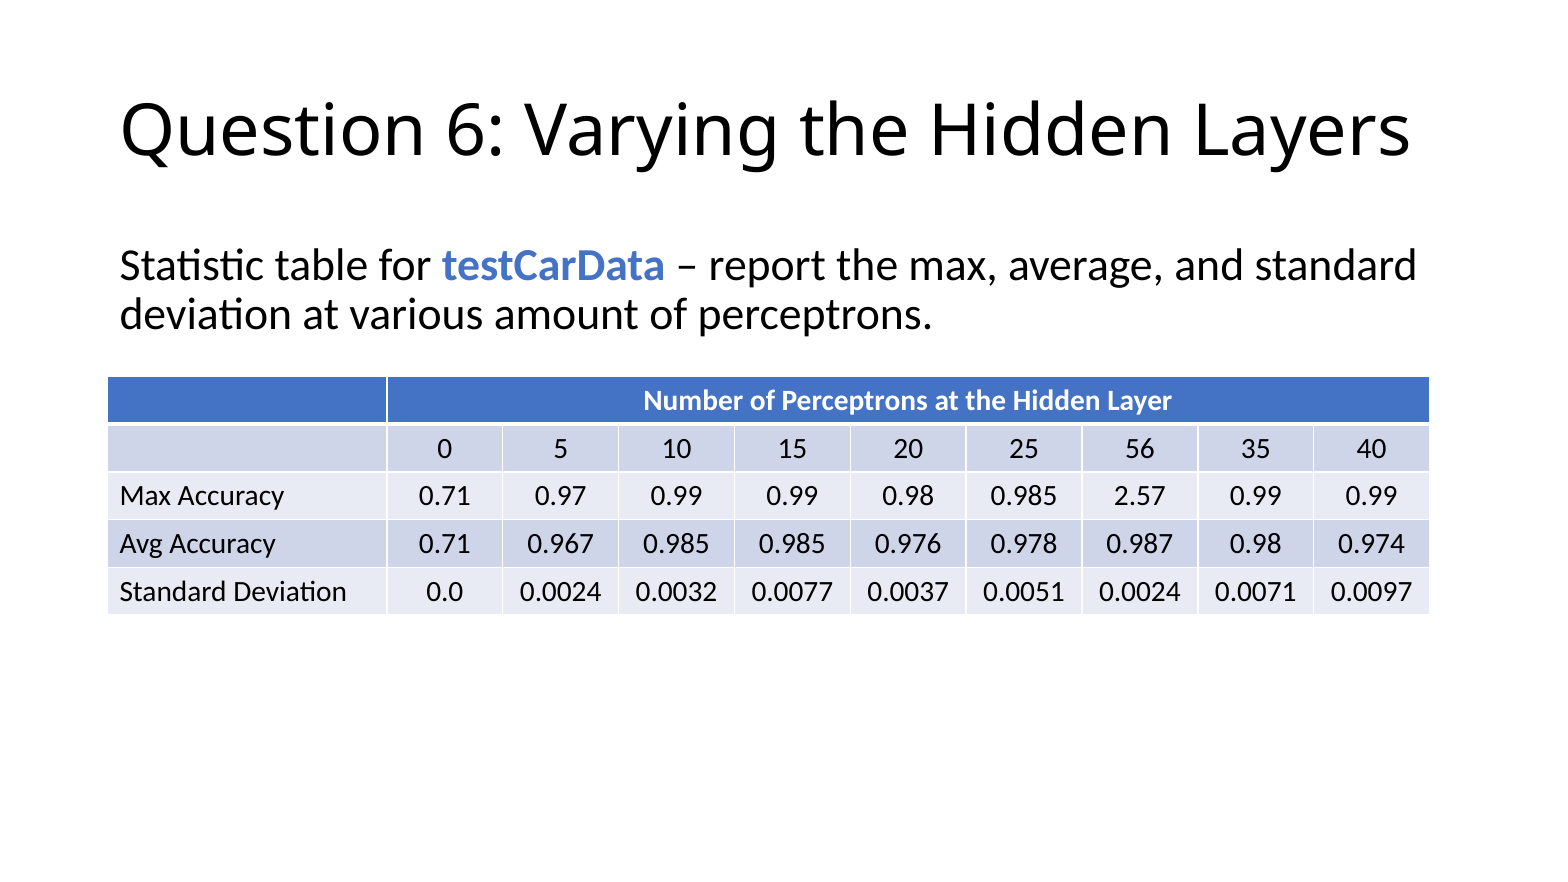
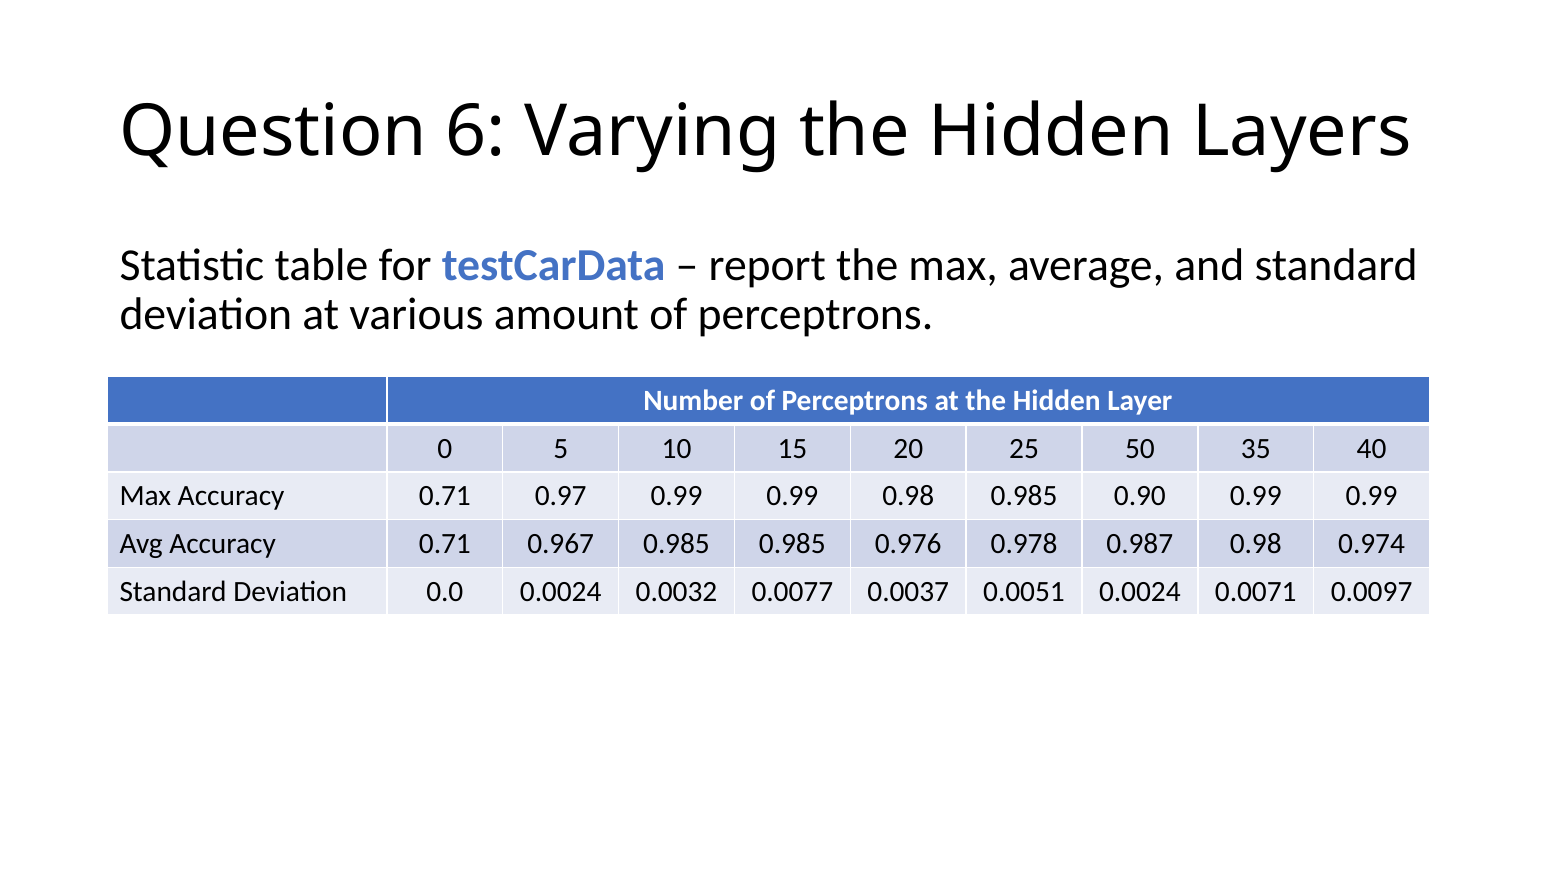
56: 56 -> 50 (1140, 448)
2.57: 2.57 -> 0.90 (1140, 496)
